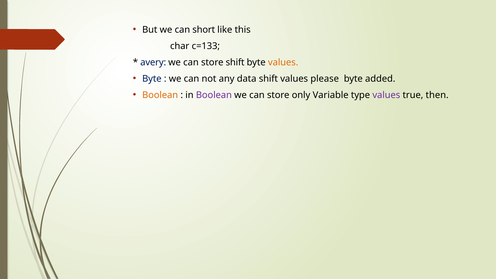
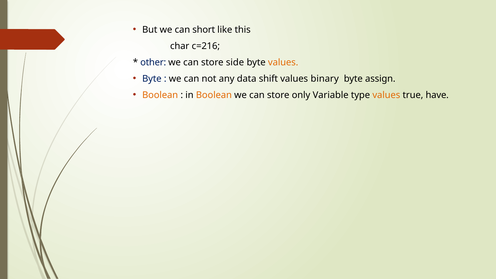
c=133: c=133 -> c=216 (206, 46)
avery: avery -> other (153, 62)
store shift: shift -> side (235, 62)
please: please -> binary (325, 79)
added: added -> assign (380, 79)
Boolean colour: purple -> orange (214, 95)
values colour: purple -> orange (386, 95)
then: then -> have (437, 95)
